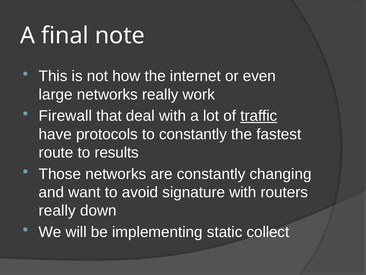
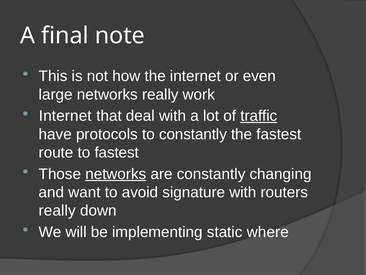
Firewall: Firewall -> Internet (65, 116)
to results: results -> fastest (117, 152)
networks underline: none -> present (116, 174)
collect: collect -> where (268, 232)
